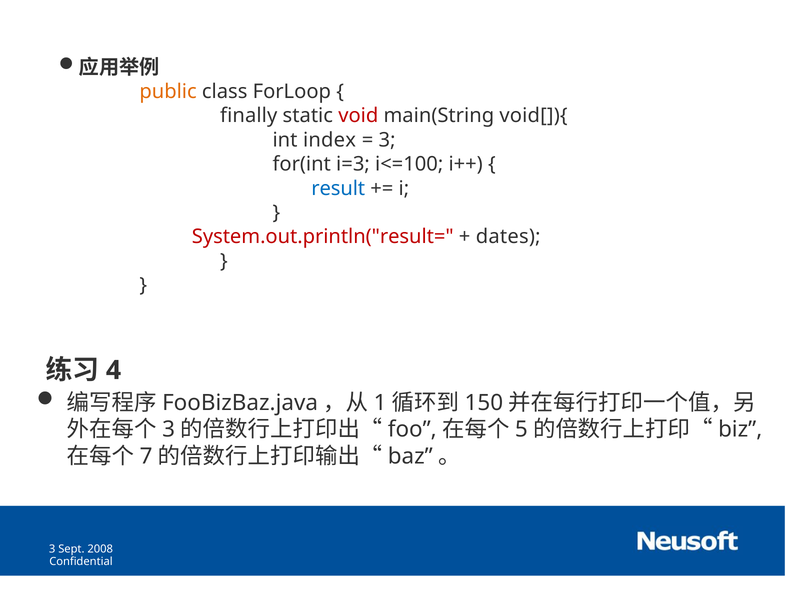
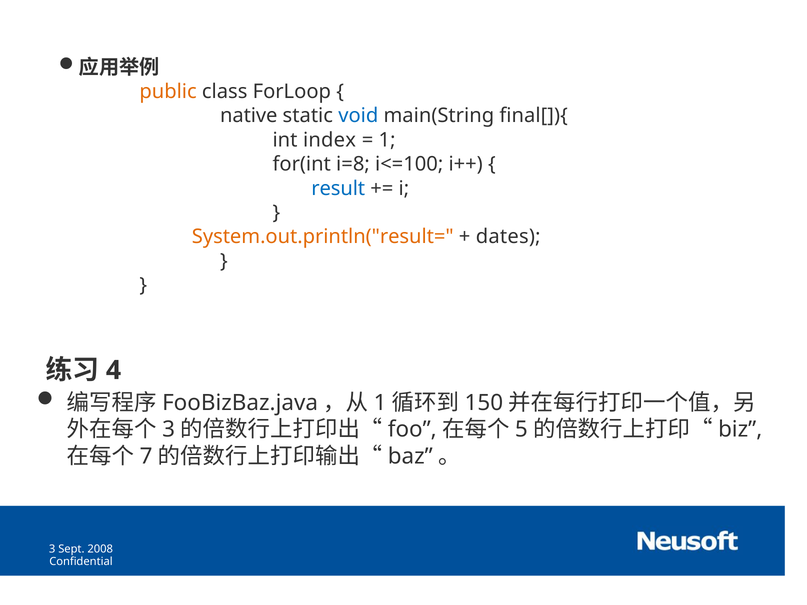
finally: finally -> native (249, 116)
void colour: red -> blue (358, 116)
void[]){: void[]){ -> final[]){ (534, 116)
3: 3 -> 1 (387, 140)
i=3: i=3 -> i=8 (353, 164)
System.out.println("result= colour: red -> orange (323, 237)
